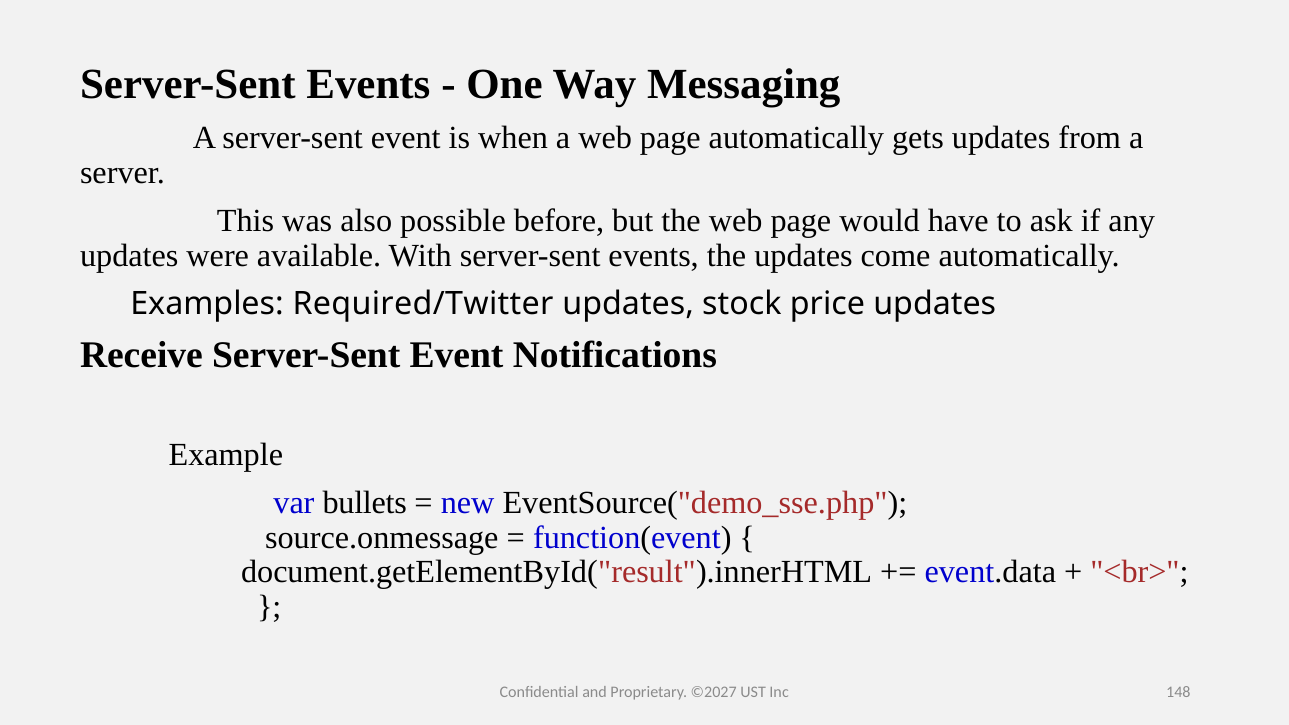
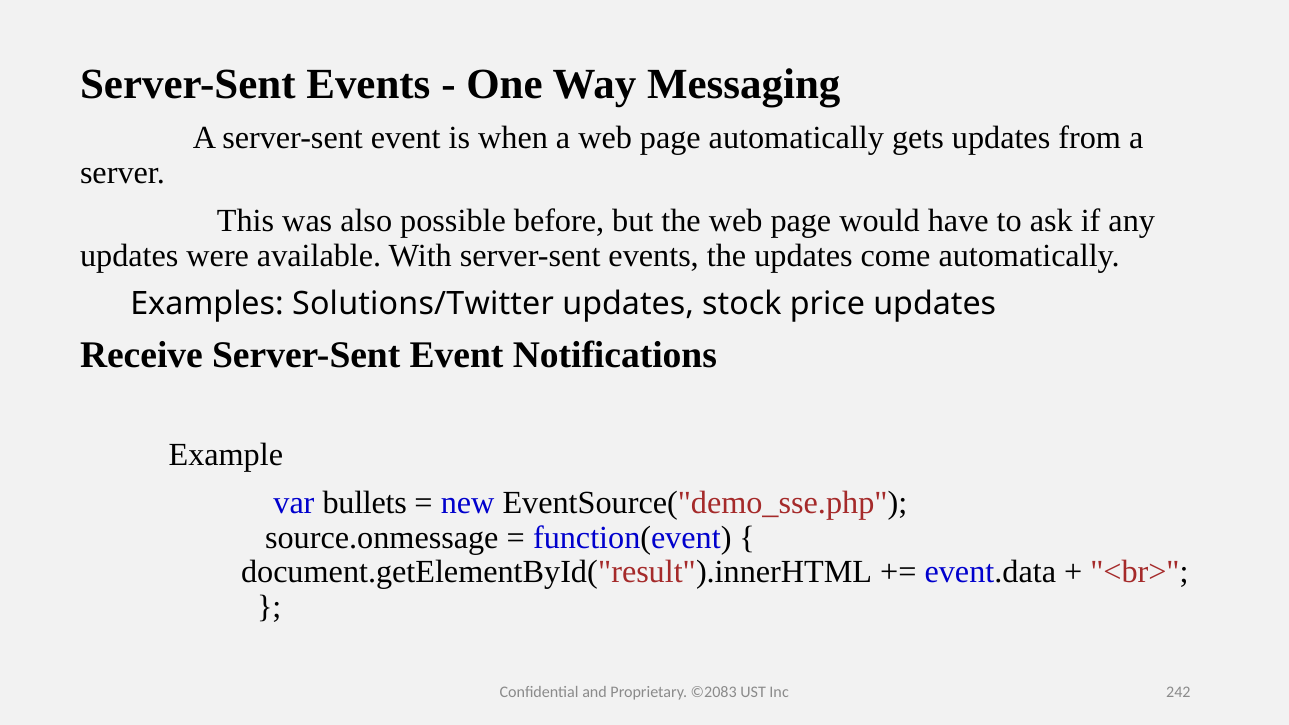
Required/Twitter: Required/Twitter -> Solutions/Twitter (423, 304)
©2027: ©2027 -> ©2083 (714, 692)
148: 148 -> 242 (1178, 692)
